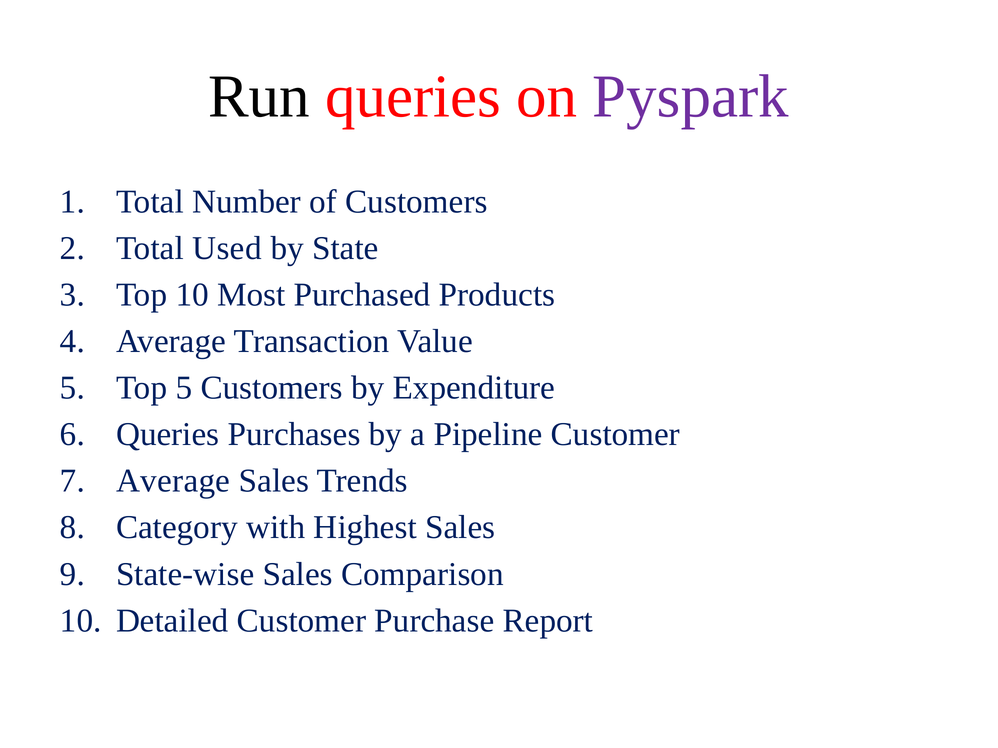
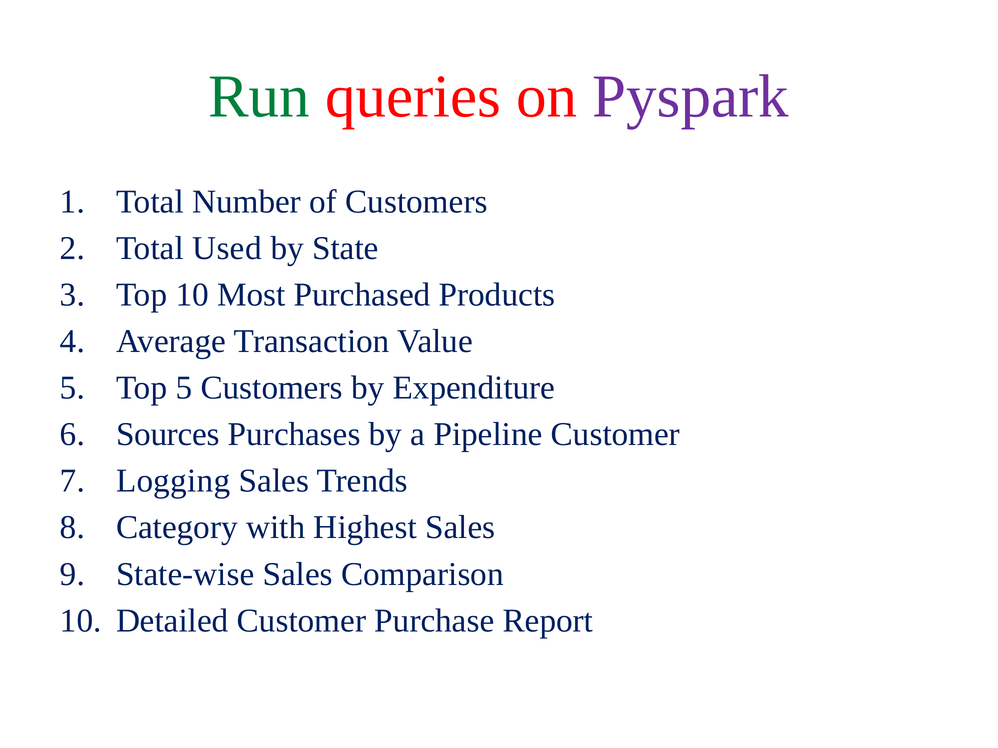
Run colour: black -> green (259, 97)
Queries: Queries -> Sources (168, 435)
Average: Average -> Logging (173, 481)
